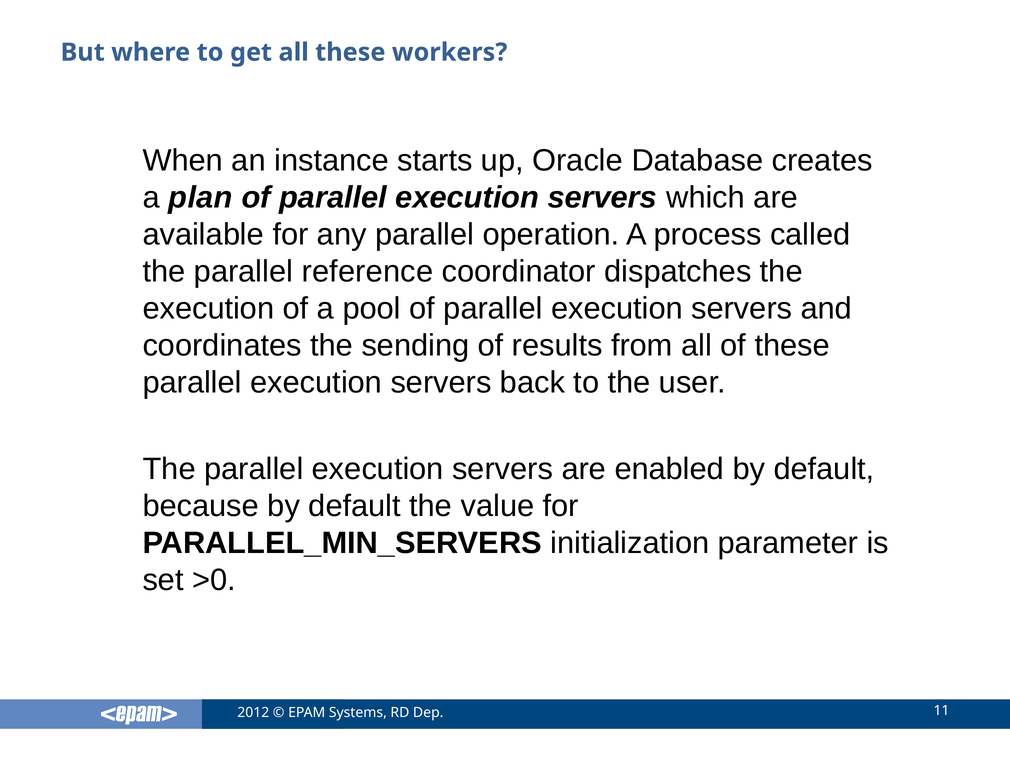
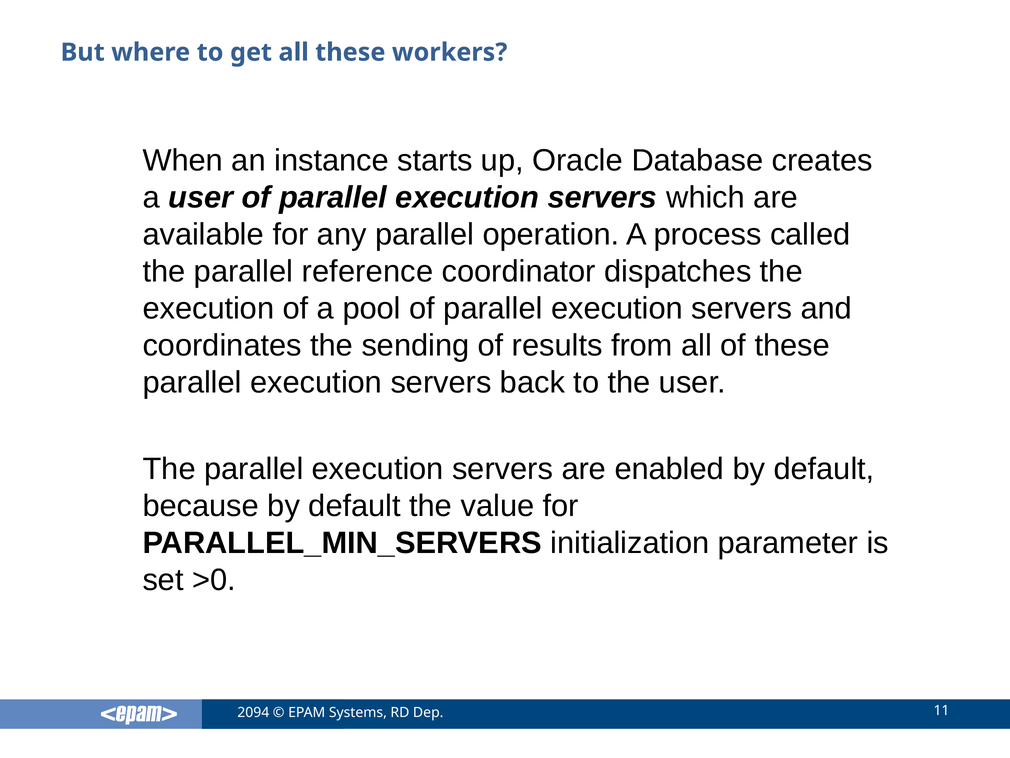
a plan: plan -> user (201, 197)
2012: 2012 -> 2094 (253, 712)
